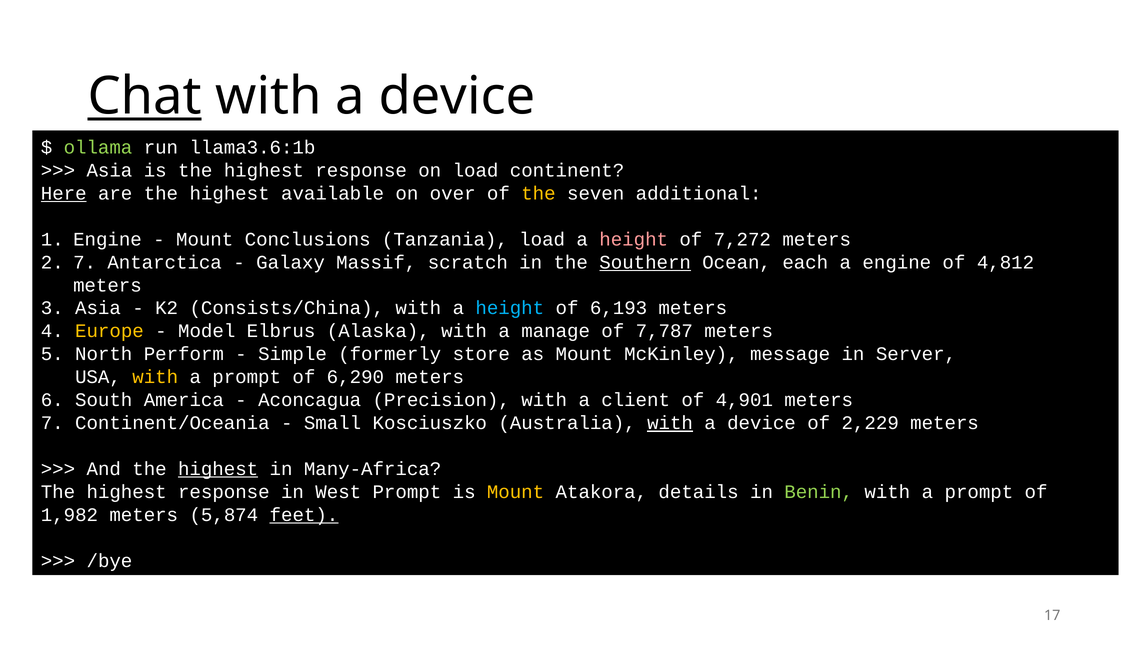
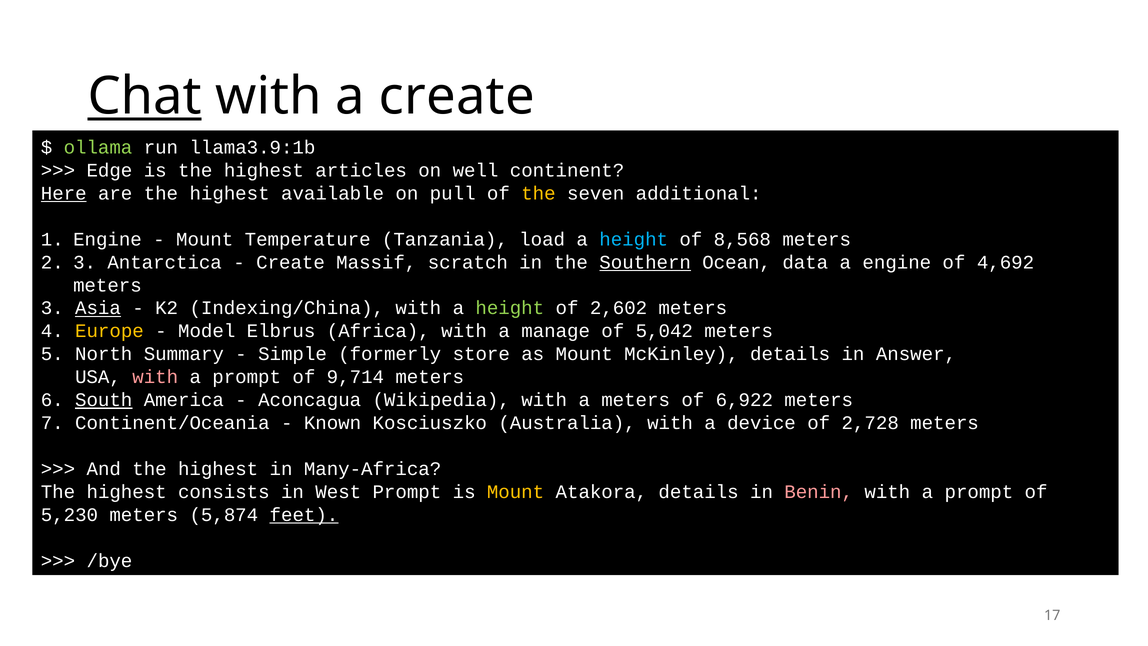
device: device -> create (457, 96)
llama3.6:1b: llama3.6:1b -> llama3.9:1b (252, 147)
Asia: Asia -> Edge (109, 170)
is the highest response: response -> articles (361, 170)
on load: load -> well (476, 170)
over: over -> pull (453, 193)
Conclusions: Conclusions -> Temperature (308, 239)
height colour: pink -> light blue (634, 239)
7,272: 7,272 -> 8,568 (742, 239)
2 7: 7 -> 3 (85, 262)
Galaxy: Galaxy -> Create (291, 262)
each: each -> data (805, 262)
4,812: 4,812 -> 4,692 (1005, 262)
Asia underline: none -> present (98, 308)
Consists/China: Consists/China -> Indexing/China (287, 308)
height colour: light blue -> light green (510, 308)
6,193: 6,193 -> 2,602 (619, 308)
Alaska: Alaska -> Africa (378, 331)
7,787: 7,787 -> 5,042 (664, 331)
Perform: Perform -> Summary (184, 354)
McKinley message: message -> details (790, 354)
Server: Server -> Answer (916, 354)
with colour: yellow -> pink (155, 377)
6,290: 6,290 -> 9,714 (355, 377)
South underline: none -> present (104, 400)
Precision: Precision -> Wikipedia (441, 400)
a client: client -> meters (636, 400)
4,901: 4,901 -> 6,922 (744, 400)
Small: Small -> Known (333, 423)
with underline: present -> none (670, 423)
2,229: 2,229 -> 2,728 (870, 423)
highest underline: present -> none (218, 469)
response: response -> consists (224, 492)
Benin colour: light green -> pink (819, 492)
1,982: 1,982 -> 5,230 (69, 515)
